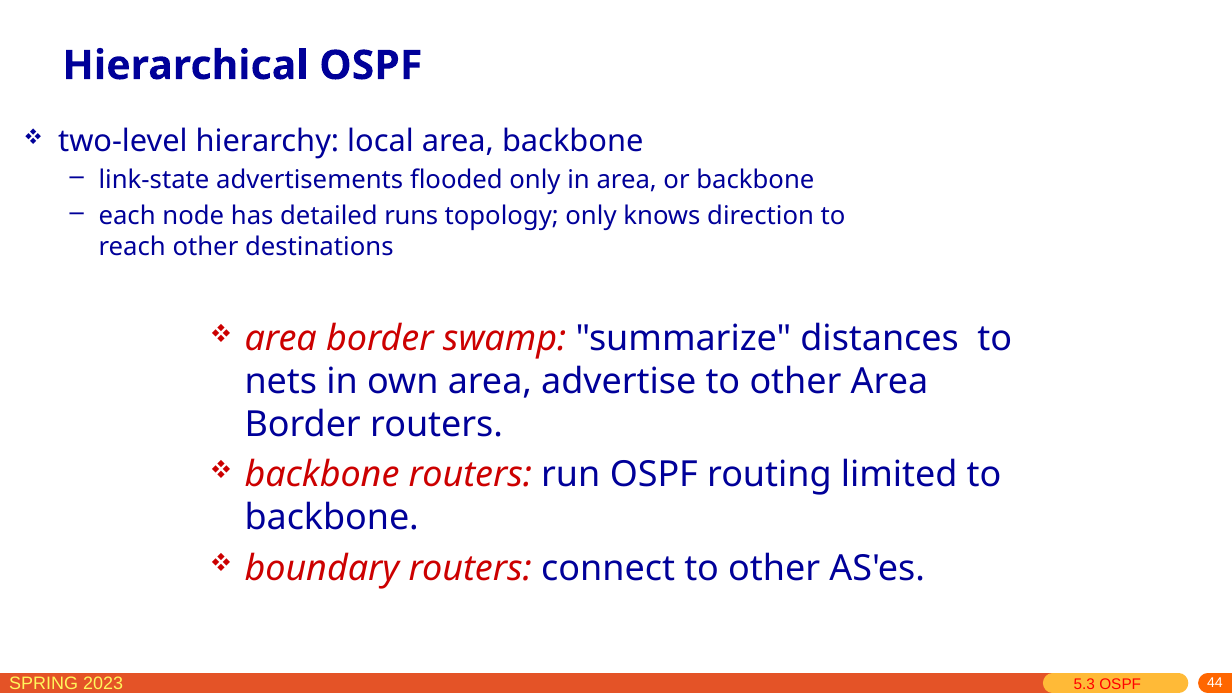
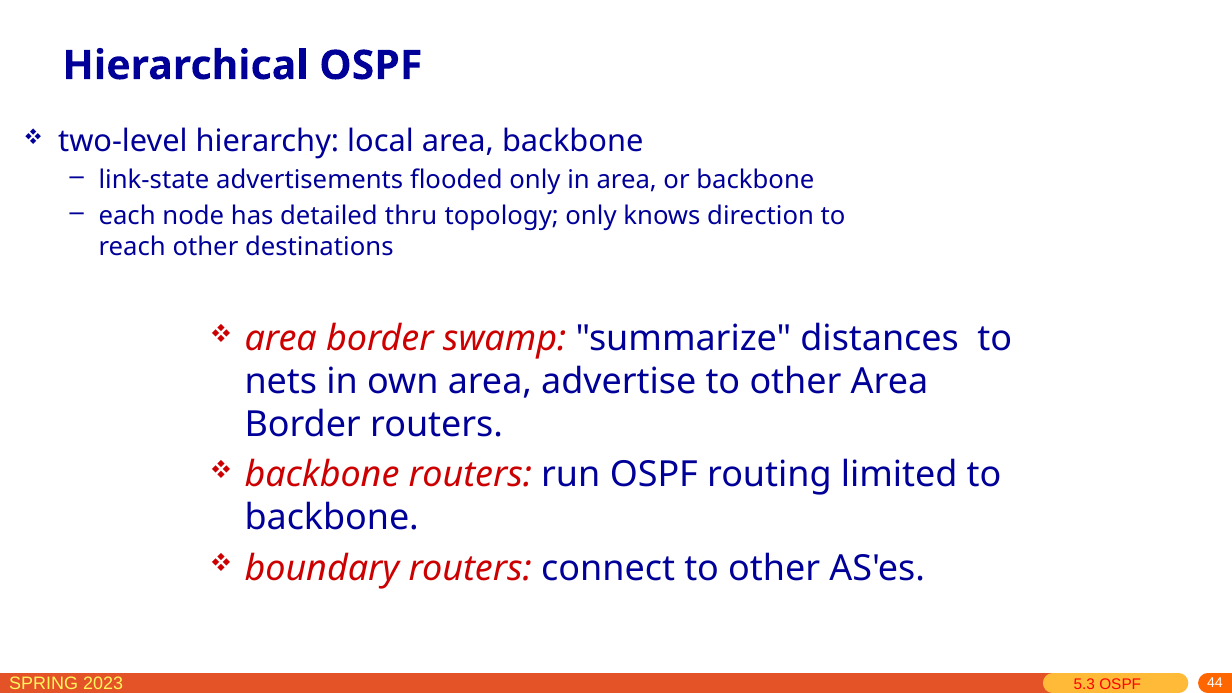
runs: runs -> thru (411, 216)
